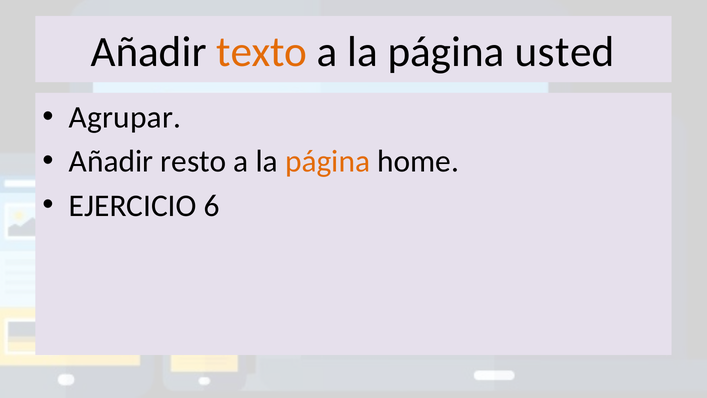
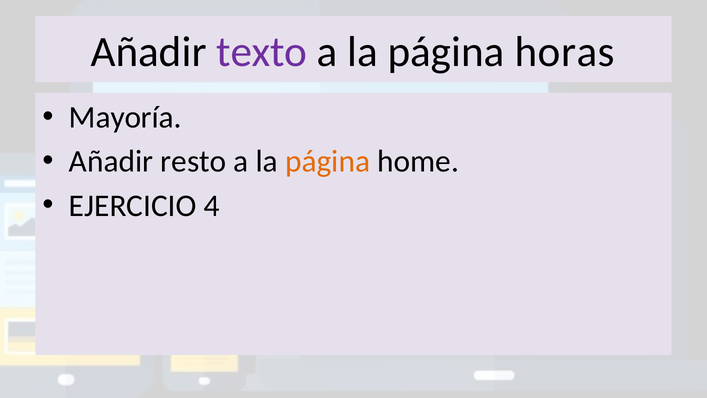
texto colour: orange -> purple (262, 52)
usted: usted -> horas (565, 52)
Agrupar: Agrupar -> Mayoría (125, 117)
6: 6 -> 4 (212, 205)
